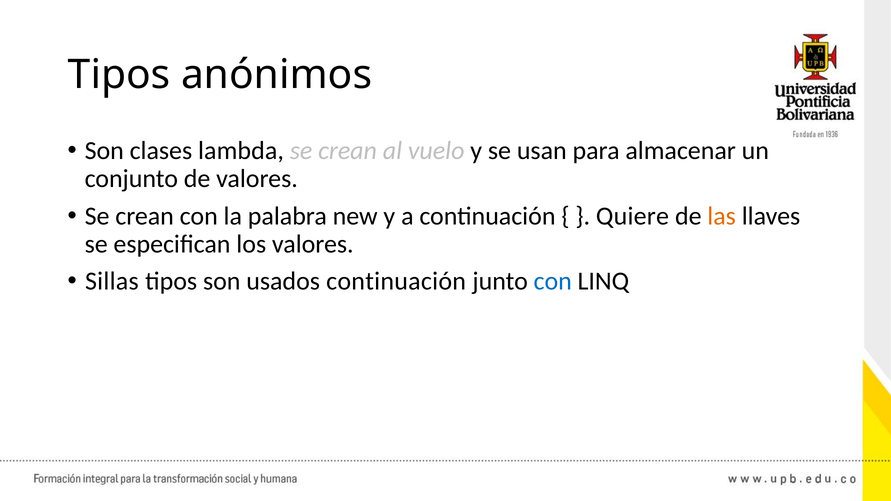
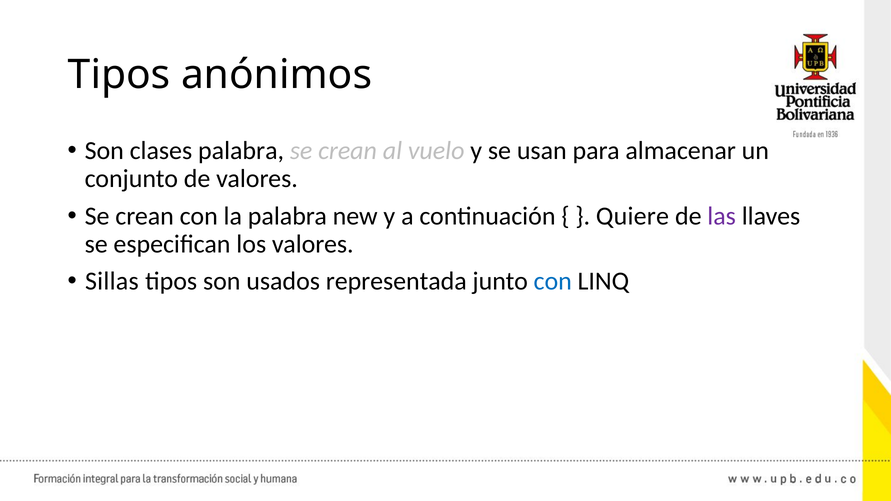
clases lambda: lambda -> palabra (241, 151)
las colour: orange -> purple (722, 216)
usados continuación: continuación -> representada (396, 282)
